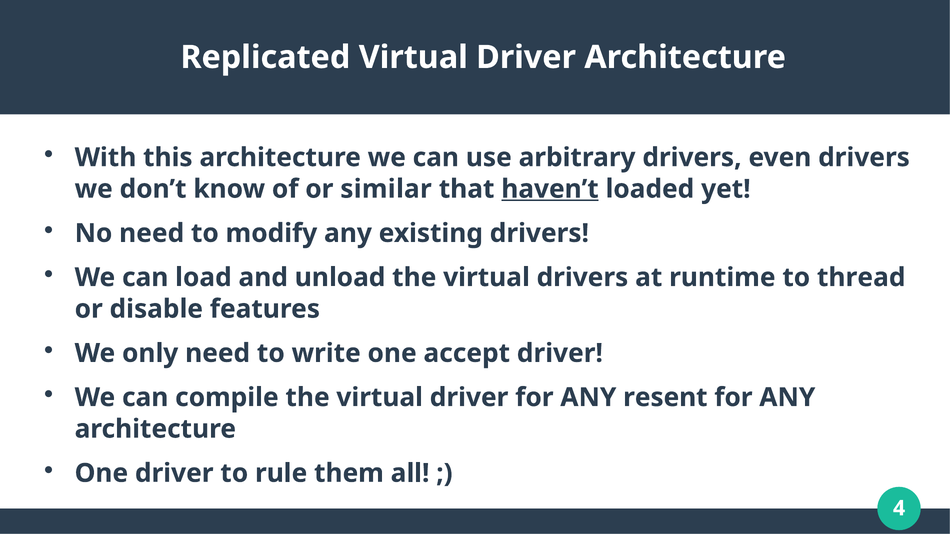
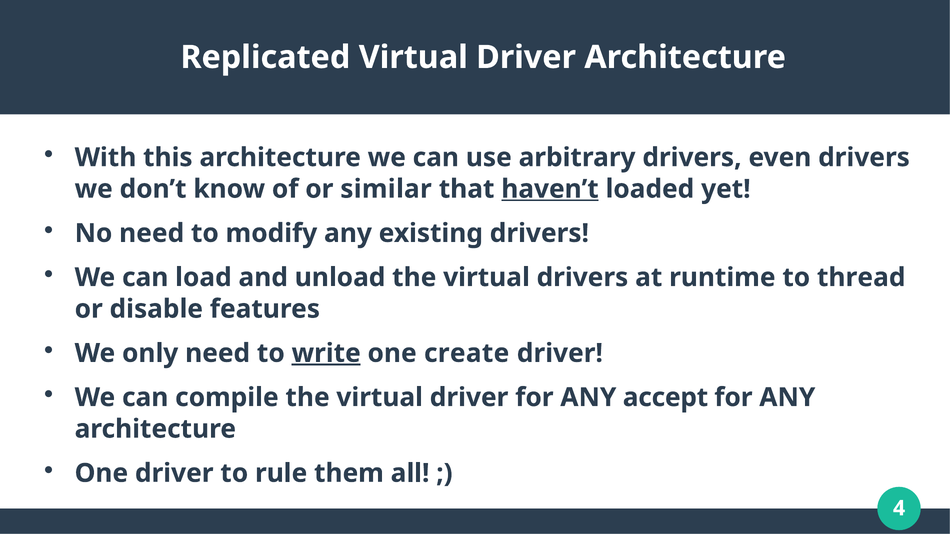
write underline: none -> present (326, 353)
accept: accept -> create (467, 353)
resent: resent -> accept (665, 398)
